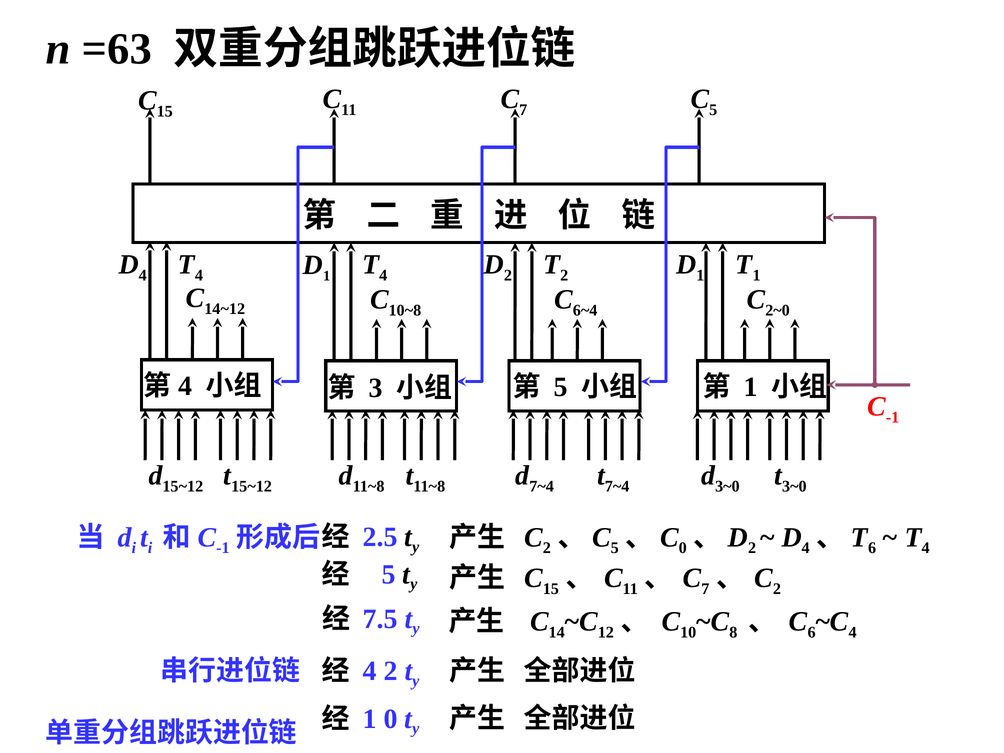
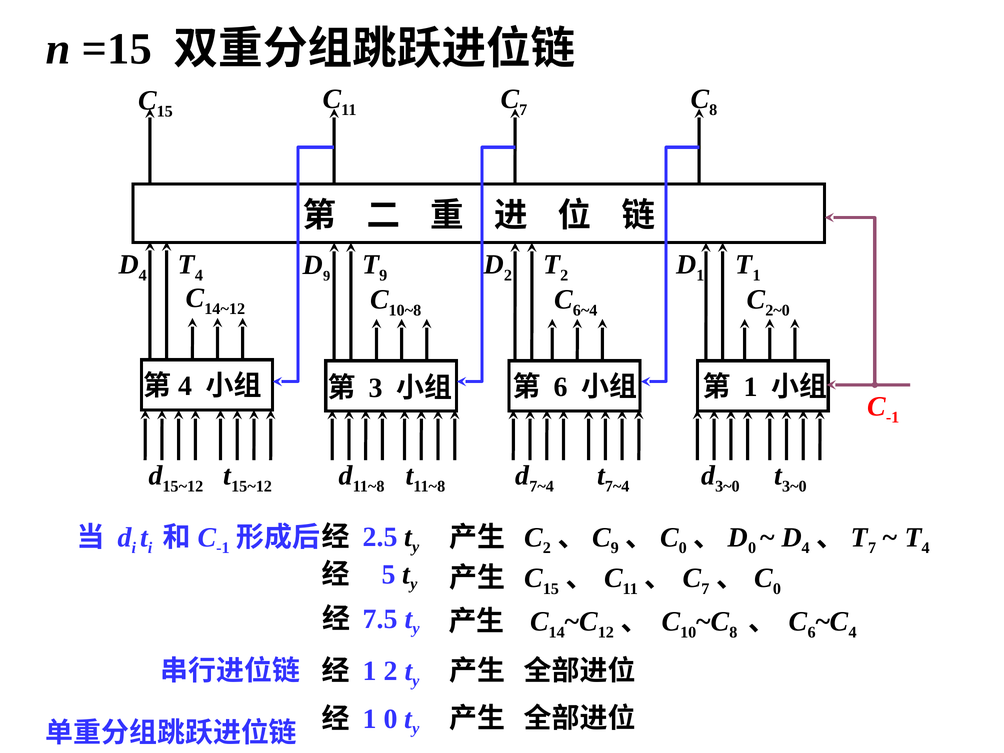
=63: =63 -> =15 (117, 49)
5: 5 -> 8 (713, 110)
1: 1 -> 9 (327, 276)
4: 4 -> 9 (383, 275)
5: 5 -> 6 (561, 387)
5: 5 -> 9 (615, 548)
2: 2 -> 0 (752, 548)
6: 6 -> 7 (872, 548)
2: 2 -> 0 (777, 589)
4: 4 -> 1 (370, 671)
